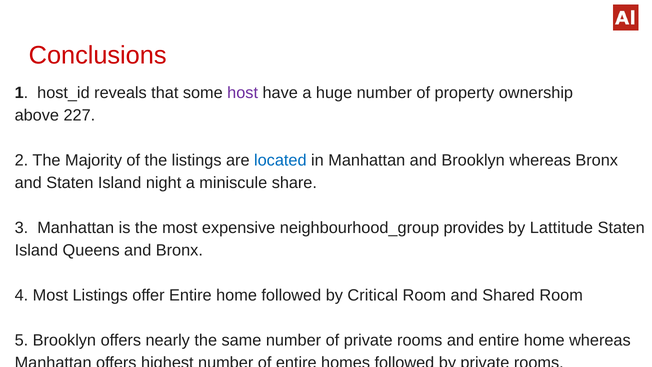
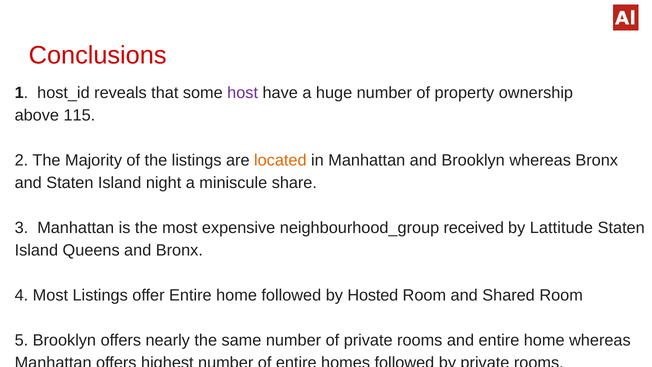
227: 227 -> 115 (79, 115)
located colour: blue -> orange (280, 160)
provides: provides -> received (474, 228)
Critical: Critical -> Hosted (373, 295)
